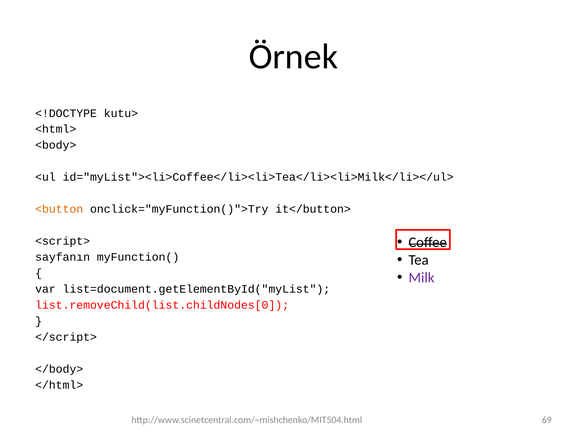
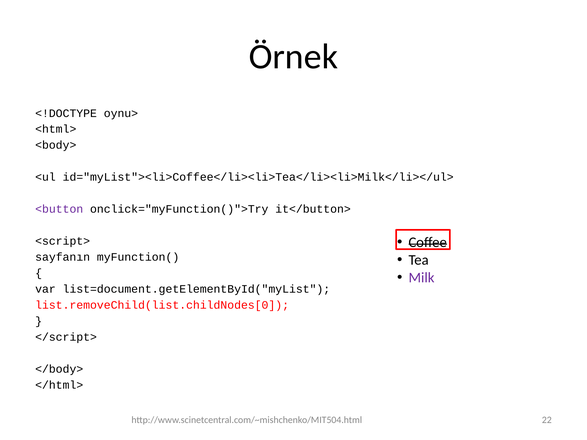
kutu>: kutu> -> oynu> (121, 113)
<button colour: orange -> purple (59, 209)
69: 69 -> 22 (547, 420)
